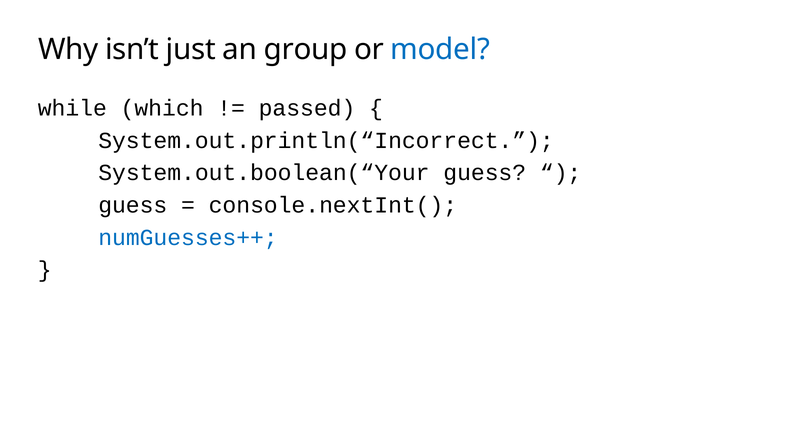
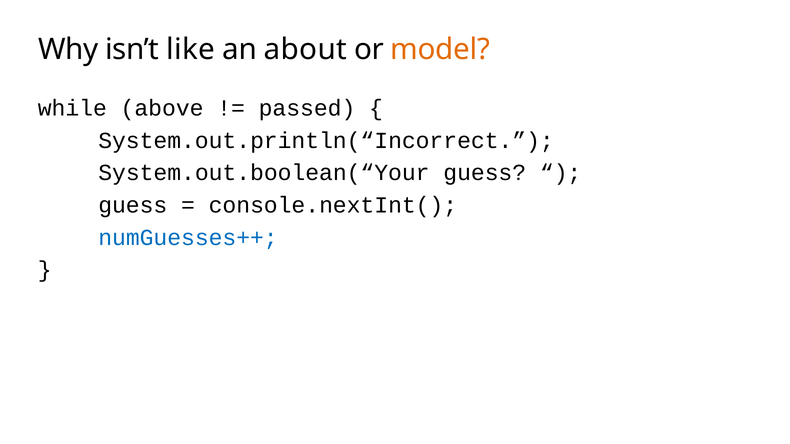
just: just -> like (191, 49)
group: group -> about (305, 49)
model colour: blue -> orange (440, 49)
which: which -> above (162, 108)
